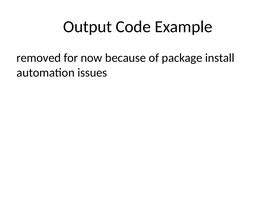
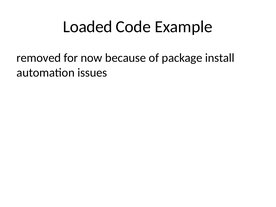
Output: Output -> Loaded (88, 27)
